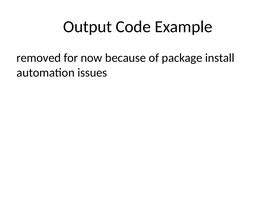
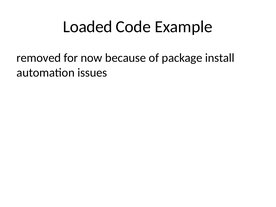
Output: Output -> Loaded (88, 27)
